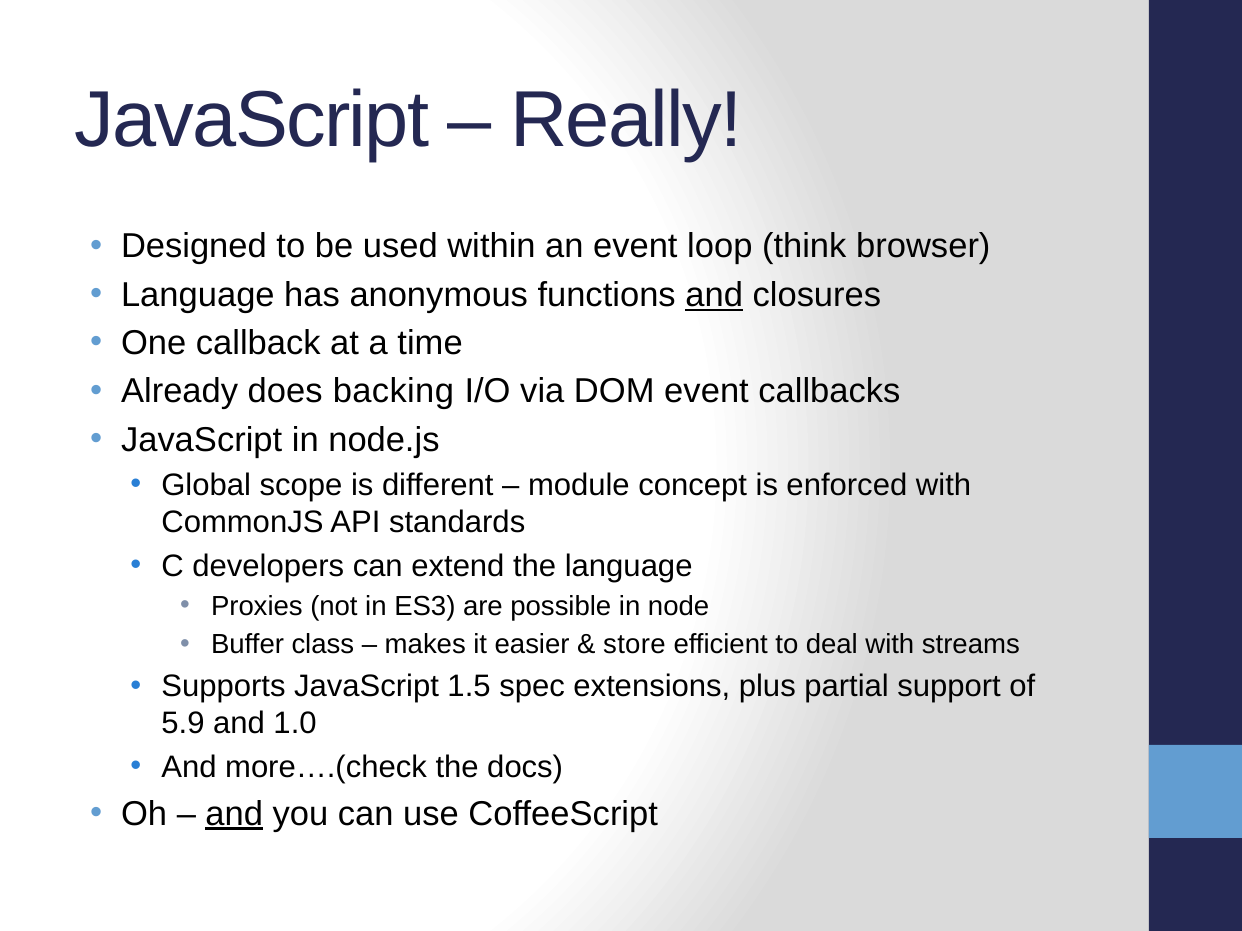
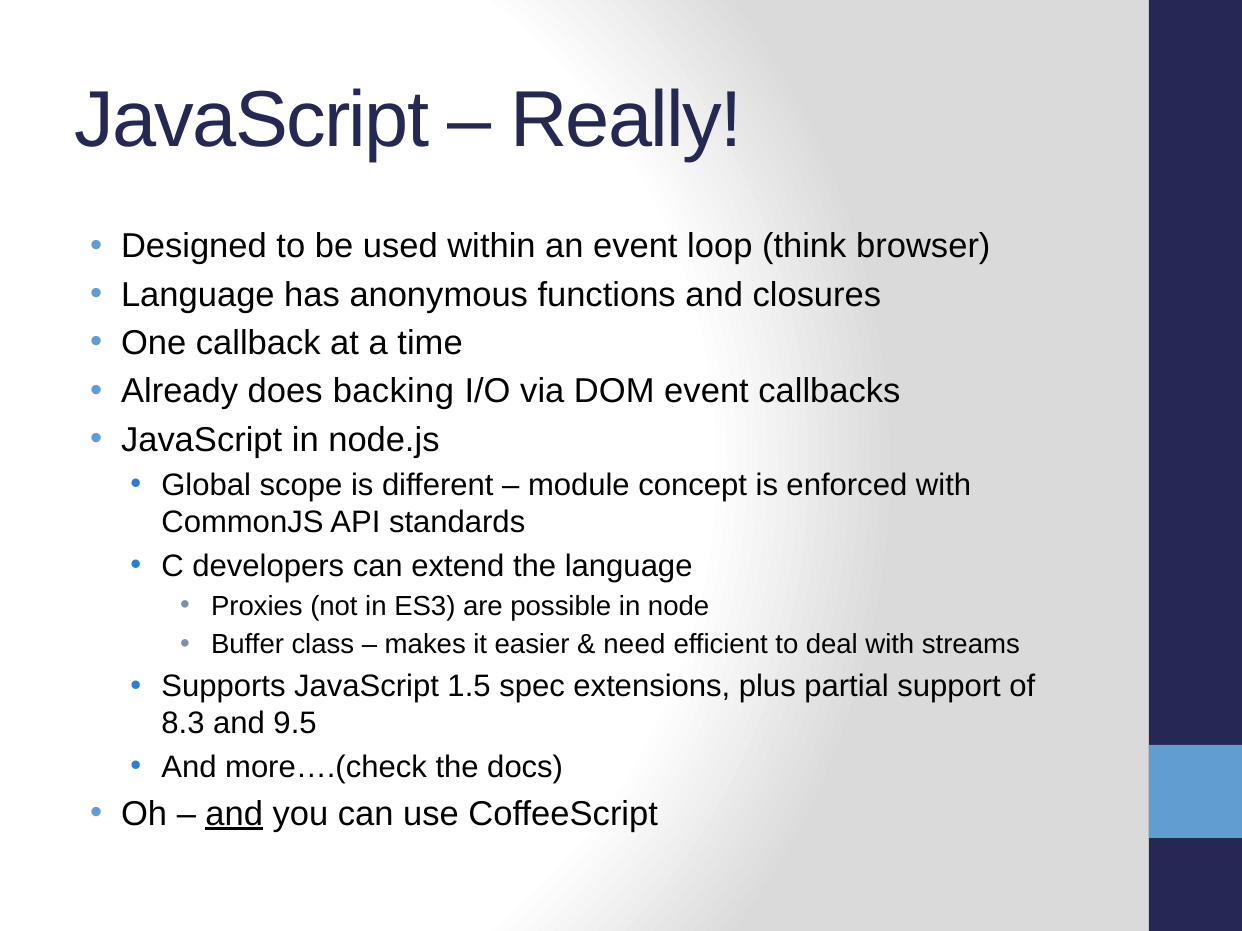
and underline: present -> none (714, 295)
store: store -> need (634, 645)
5.9: 5.9 -> 8.3 (183, 724)
1.0: 1.0 -> 9.5 (295, 724)
